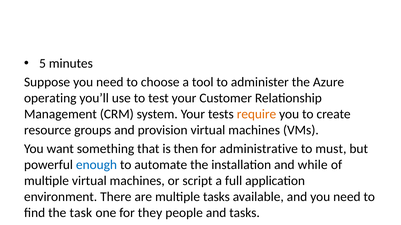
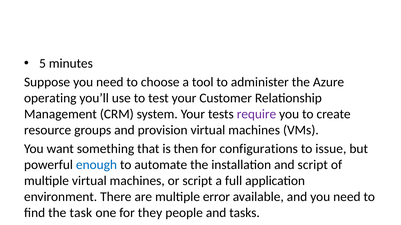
require colour: orange -> purple (256, 114)
administrative: administrative -> configurations (259, 149)
must: must -> issue (331, 149)
and while: while -> script (313, 165)
multiple tasks: tasks -> error (216, 197)
